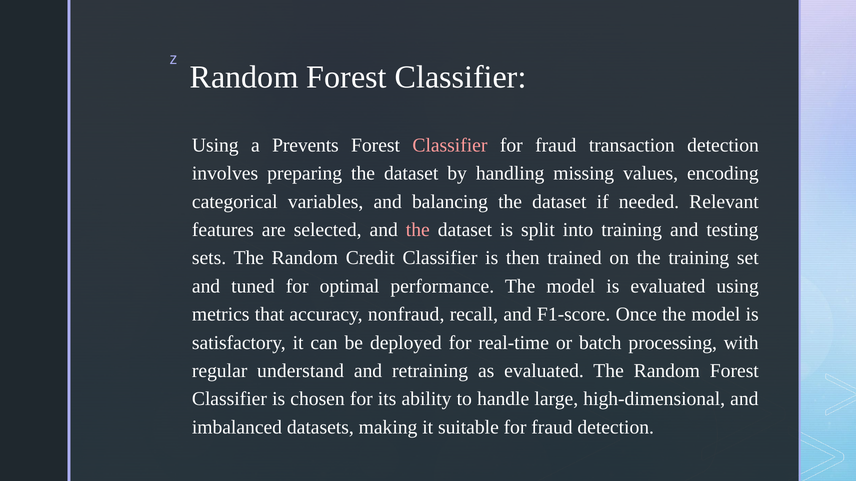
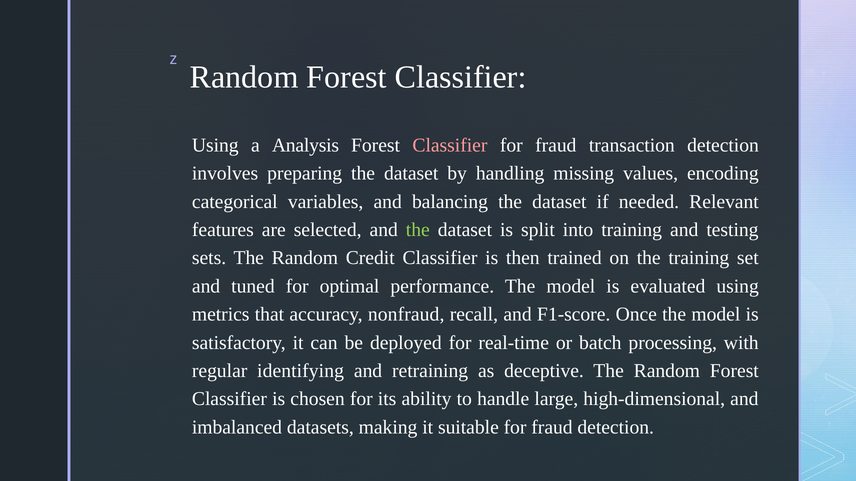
Prevents: Prevents -> Analysis (305, 145)
the colour: pink -> light green (418, 230)
understand: understand -> identifying (301, 371)
as evaluated: evaluated -> deceptive (544, 371)
